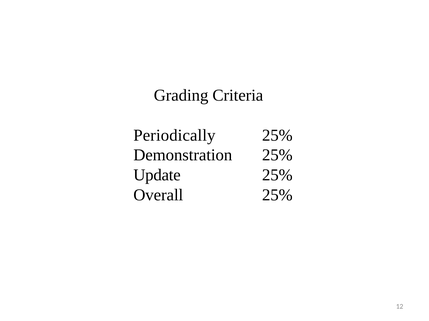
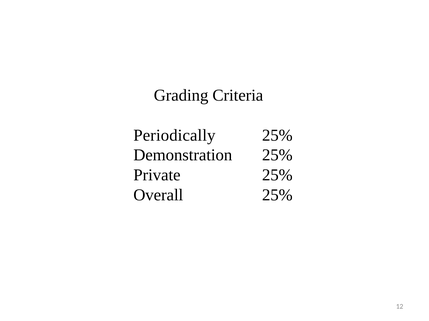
Update: Update -> Private (157, 176)
